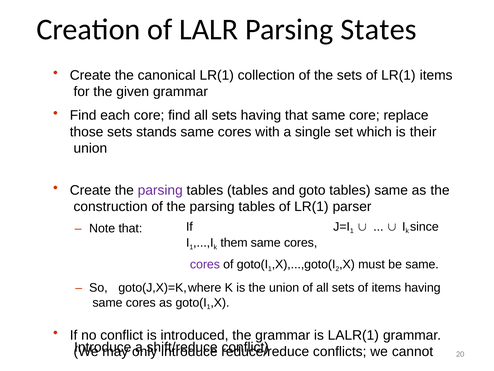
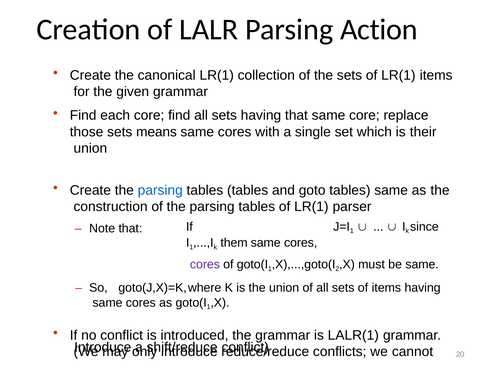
States: States -> Action (379, 29)
stands: stands -> means (156, 132)
parsing colour: purple -> blue (160, 190)
